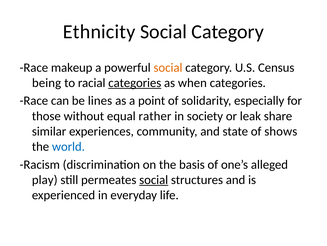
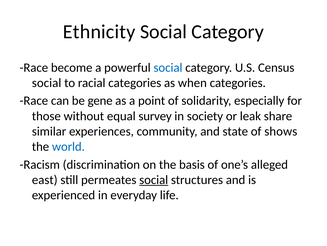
makeup: makeup -> become (72, 67)
social colour: orange -> blue (168, 67)
being: being -> social (47, 83)
categories underline: present -> none (135, 83)
lines: lines -> gene (100, 100)
rather: rather -> survey (155, 116)
play: play -> east (45, 179)
